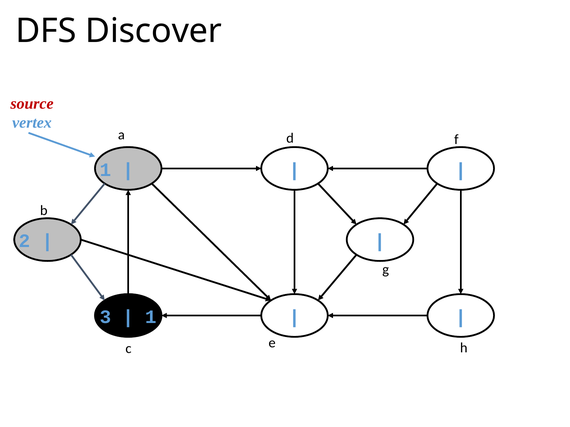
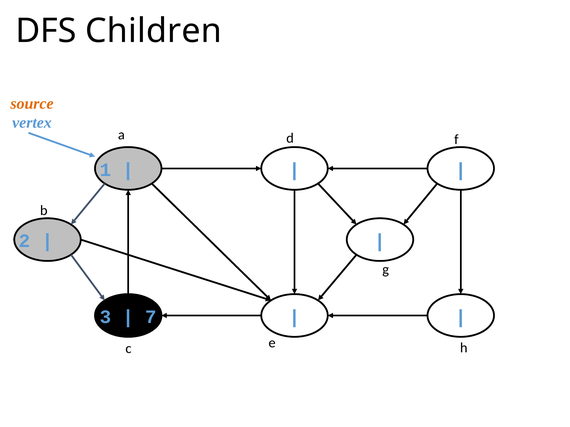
Discover: Discover -> Children (154, 31)
source colour: red -> orange (32, 104)
1: 1 -> 7 (151, 317)
